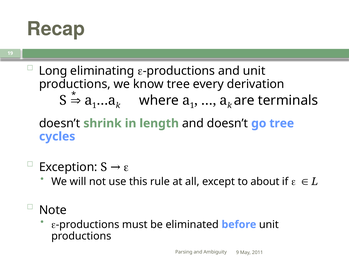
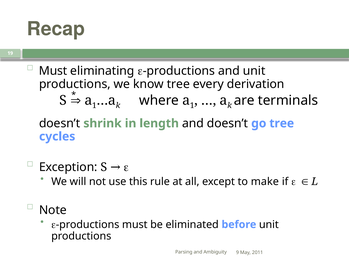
Long: Long -> Must (53, 71)
about: about -> make (265, 181)
